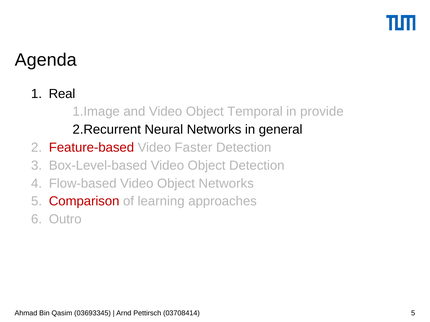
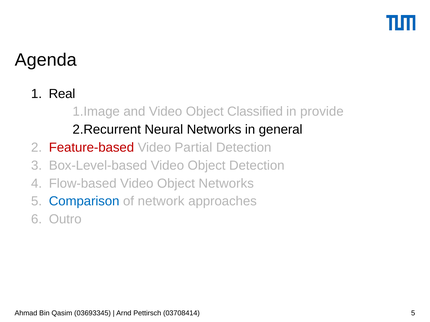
Temporal: Temporal -> Classified (255, 112)
Faster: Faster -> Partial (193, 148)
Comparison colour: red -> blue (84, 202)
learning: learning -> network (161, 202)
